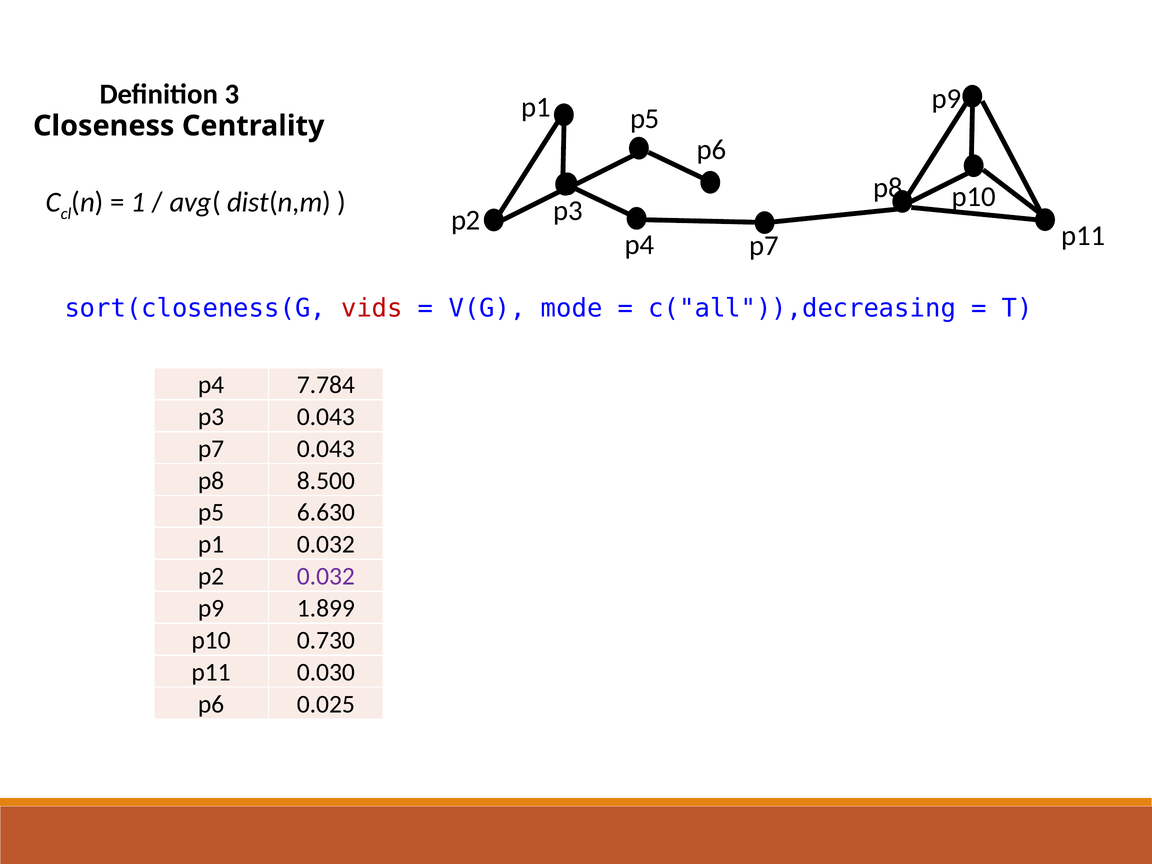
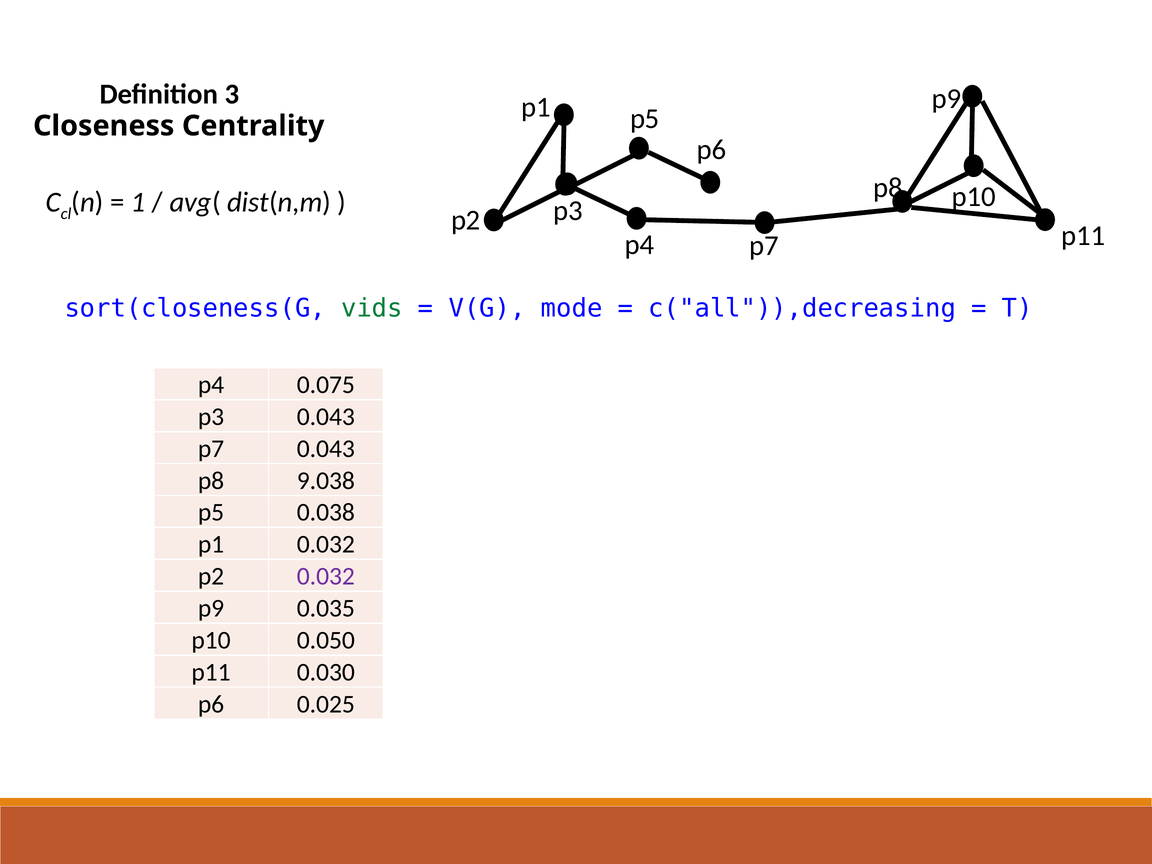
vids colour: red -> green (372, 308)
7.784: 7.784 -> 0.075 (326, 385)
8.500: 8.500 -> 9.038 (326, 481)
6.630: 6.630 -> 0.038 (326, 513)
1.899: 1.899 -> 0.035 (326, 608)
0.730: 0.730 -> 0.050 (326, 640)
